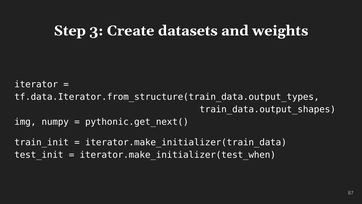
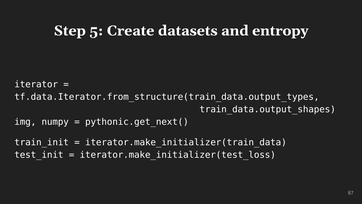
3: 3 -> 5 (96, 31)
weights: weights -> entropy (280, 31)
iterator.make_initializer(test_when: iterator.make_initializer(test_when -> iterator.make_initializer(test_loss (178, 155)
